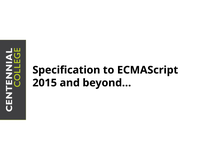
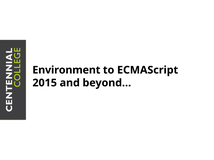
Specification: Specification -> Environment (66, 70)
